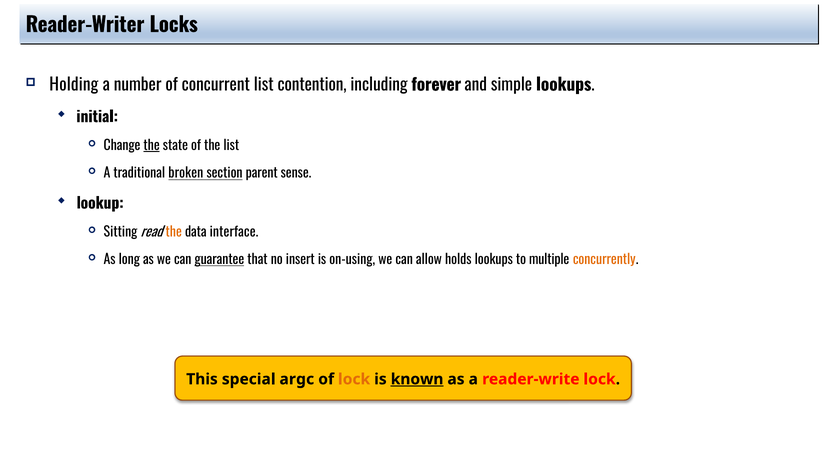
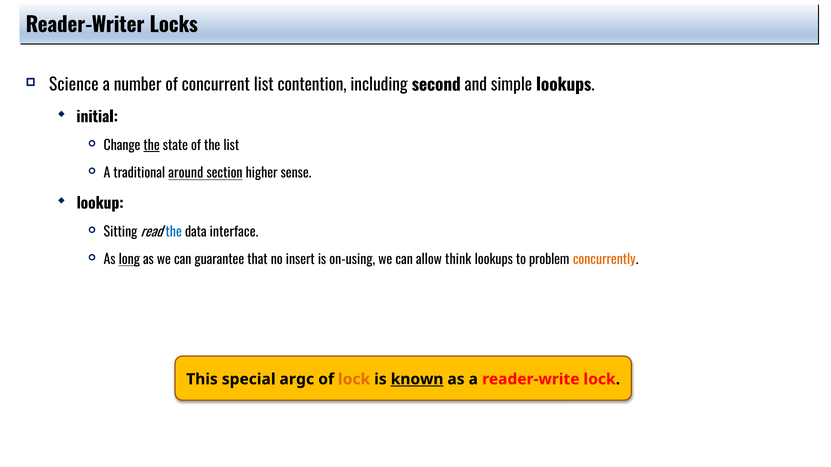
Holding: Holding -> Science (74, 85)
forever: forever -> second (436, 85)
broken: broken -> around (186, 173)
parent: parent -> higher (262, 173)
the colour: orange -> blue (174, 232)
long underline: none -> present (129, 260)
guarantee underline: present -> none (219, 260)
holds: holds -> think (458, 260)
multiple: multiple -> problem (549, 260)
